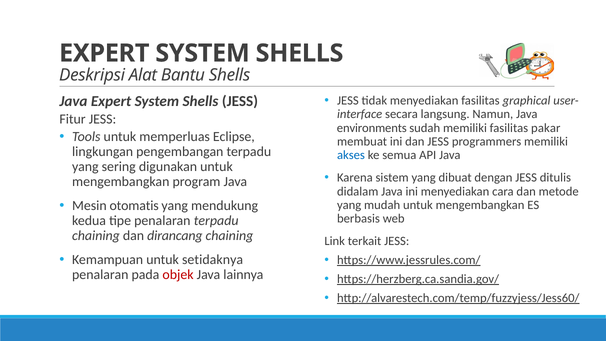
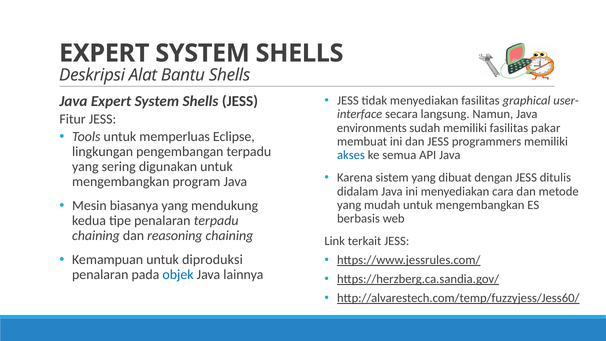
otomatis: otomatis -> biasanya (134, 206)
dirancang: dirancang -> reasoning (175, 236)
setidaknya: setidaknya -> diproduksi (213, 259)
objek colour: red -> blue (178, 274)
